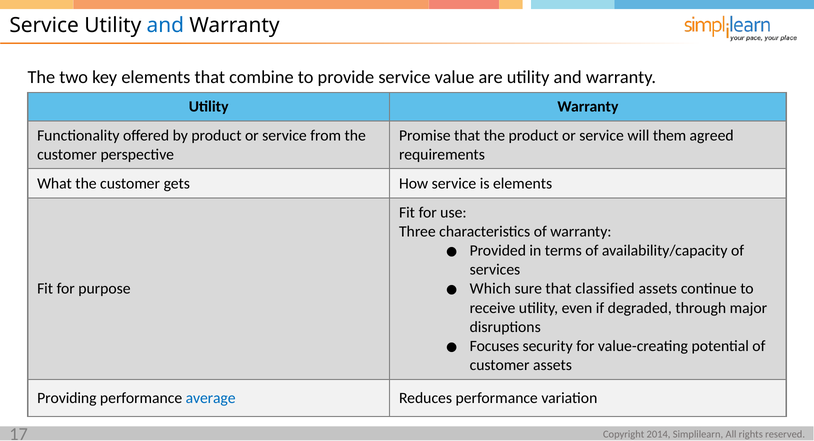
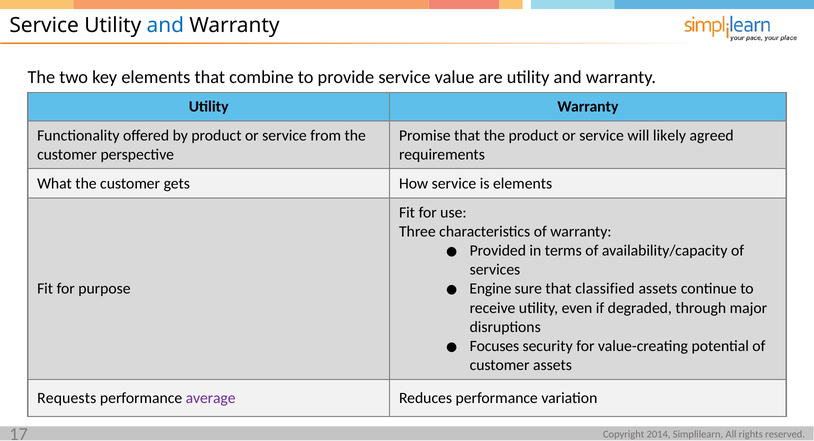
them: them -> likely (669, 135)
Which: Which -> Engine (490, 289)
Providing: Providing -> Requests (67, 398)
average colour: blue -> purple (211, 398)
